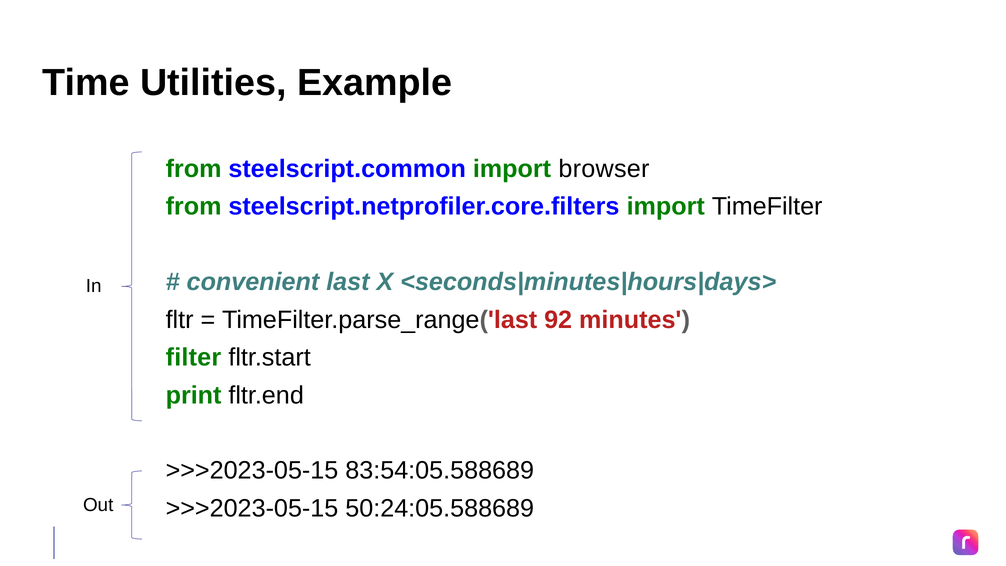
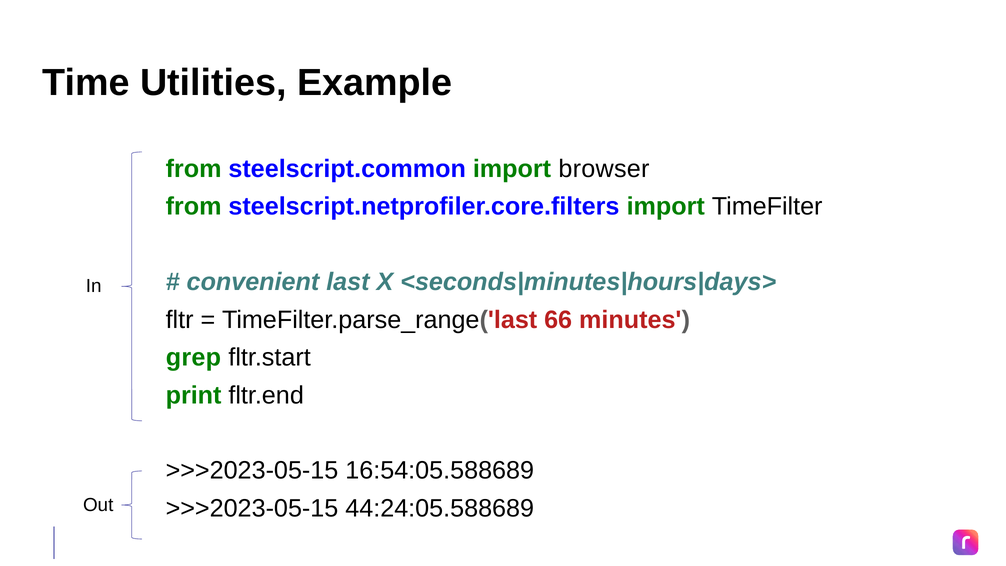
92: 92 -> 66 (558, 320)
filter: filter -> grep (193, 357)
83:54:05.588689: 83:54:05.588689 -> 16:54:05.588689 (440, 471)
50:24:05.588689: 50:24:05.588689 -> 44:24:05.588689 (440, 508)
